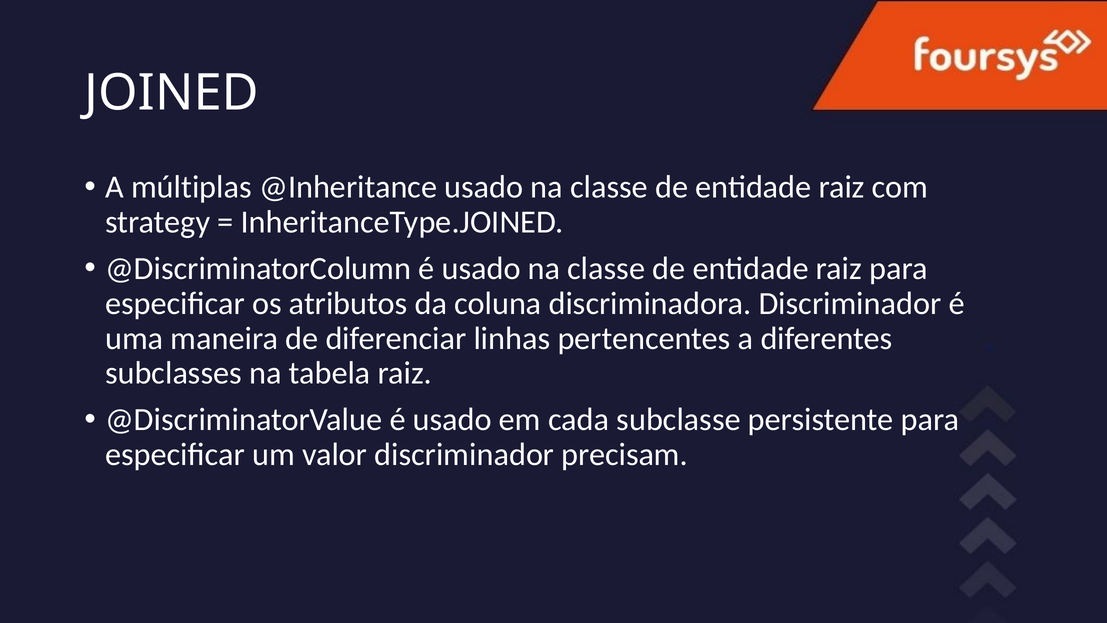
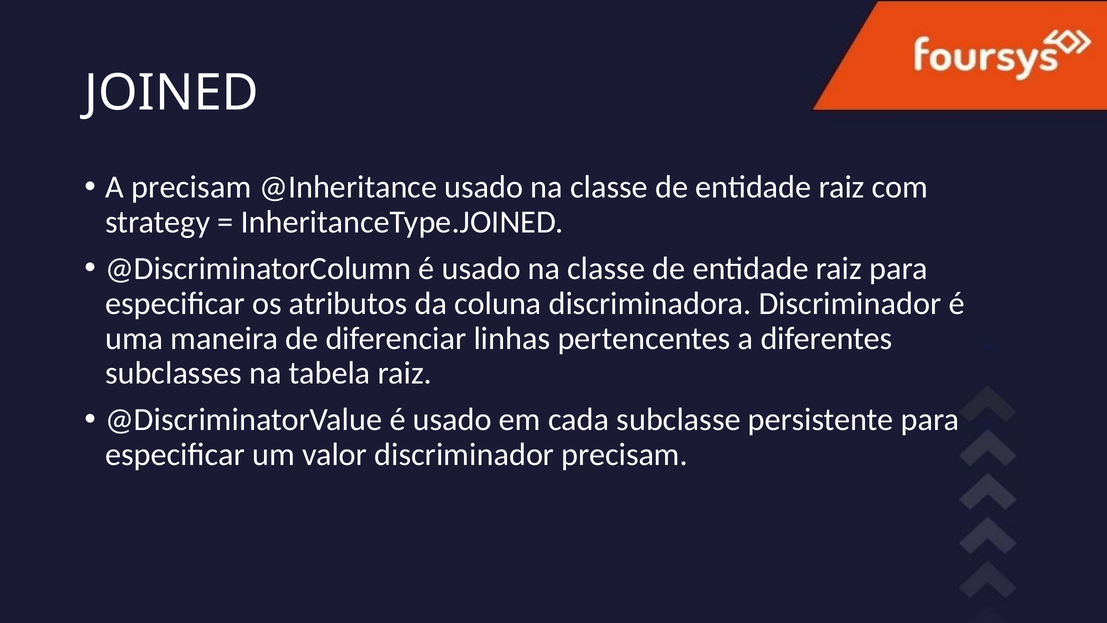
A múltiplas: múltiplas -> precisam (191, 187)
